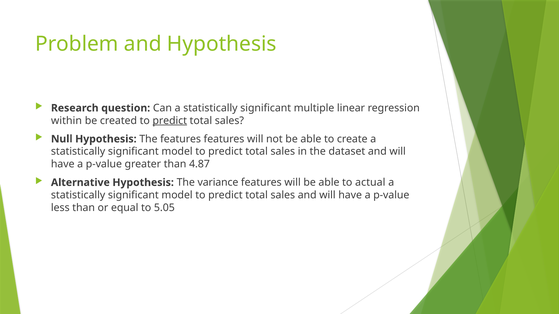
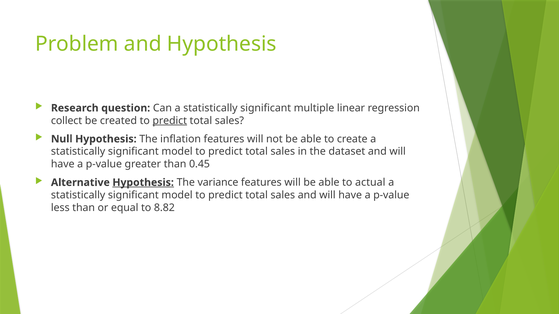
within: within -> collect (67, 121)
The features: features -> inflation (181, 139)
4.87: 4.87 -> 0.45 (199, 164)
Hypothesis underline: none -> present (143, 183)
5.05: 5.05 -> 8.82 (164, 208)
